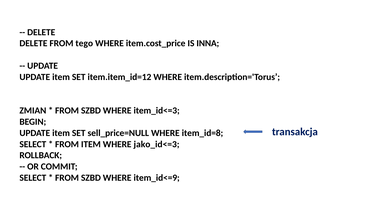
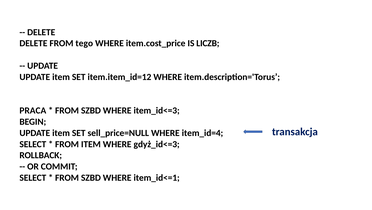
INNA: INNA -> LICZB (208, 43)
ZMIAN: ZMIAN -> PRACA (33, 110)
item_id=8: item_id=8 -> item_id=4 (202, 132)
jako_id<=3: jako_id<=3 -> gdyż_id<=3 (157, 144)
item_id<=9: item_id<=9 -> item_id<=1 (157, 177)
